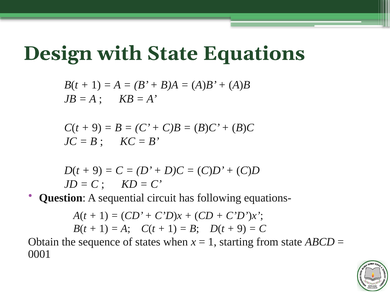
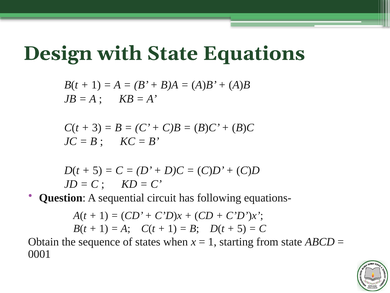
9: 9 -> 3 (97, 127)
9: 9 -> 5 (97, 170)
9: 9 -> 5 (242, 228)
